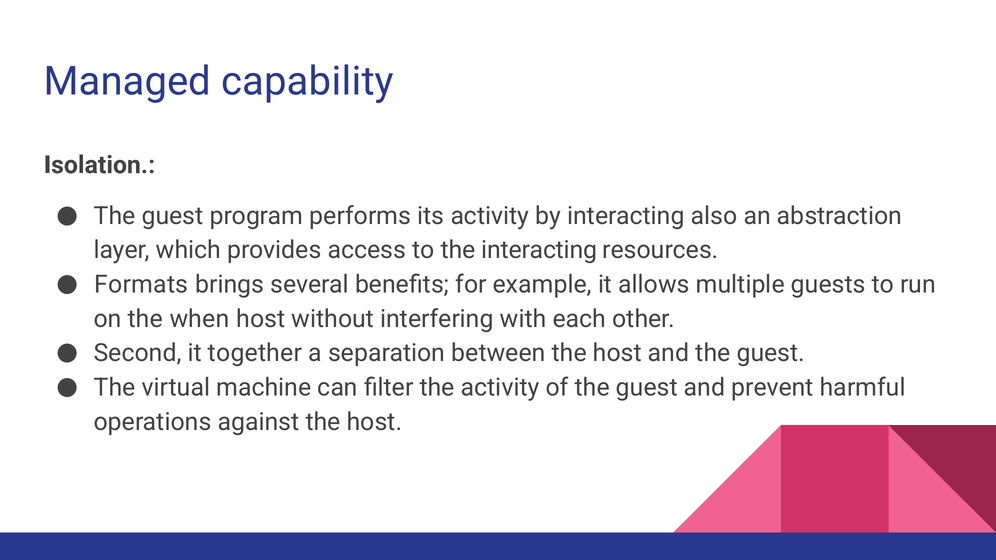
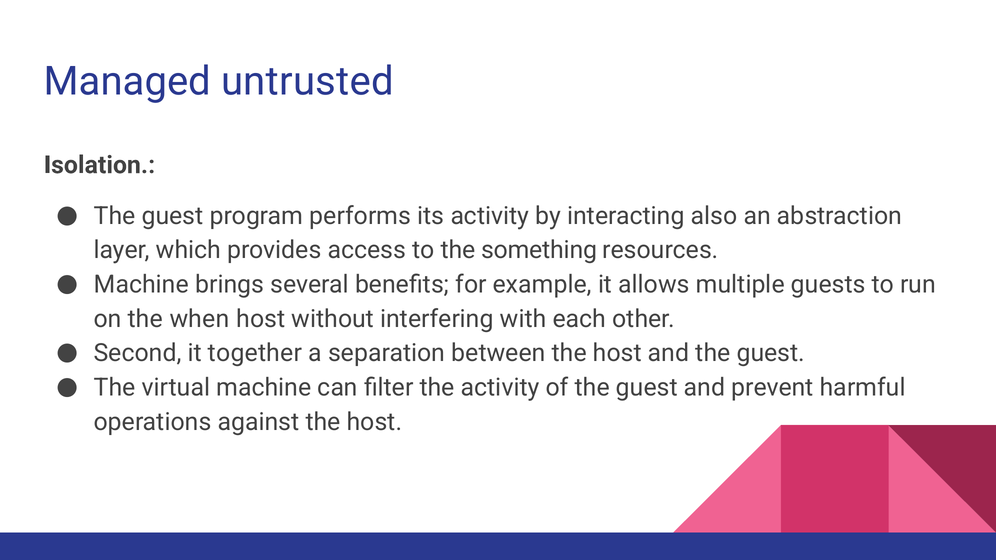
capability: capability -> untrusted (307, 82)
the interacting: interacting -> something (539, 250)
Formats: Formats -> Machine (141, 285)
